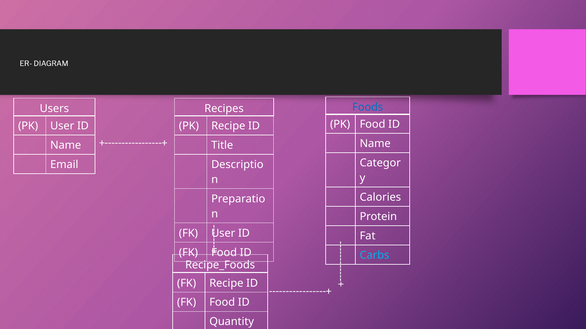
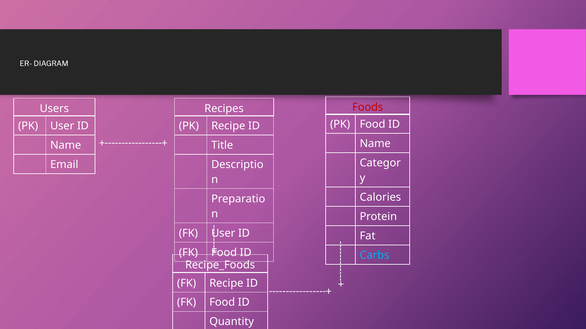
Foods colour: blue -> red (368, 107)
